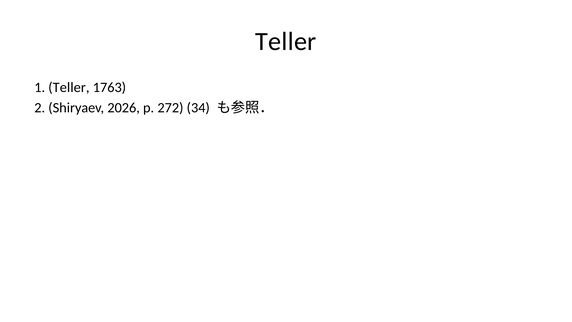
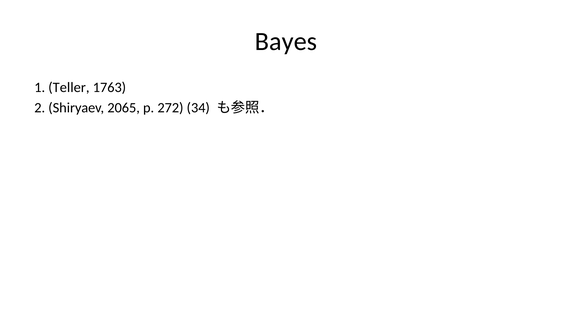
Teller: Teller -> Bayes (286, 42)
2026: 2026 -> 2065 (124, 108)
